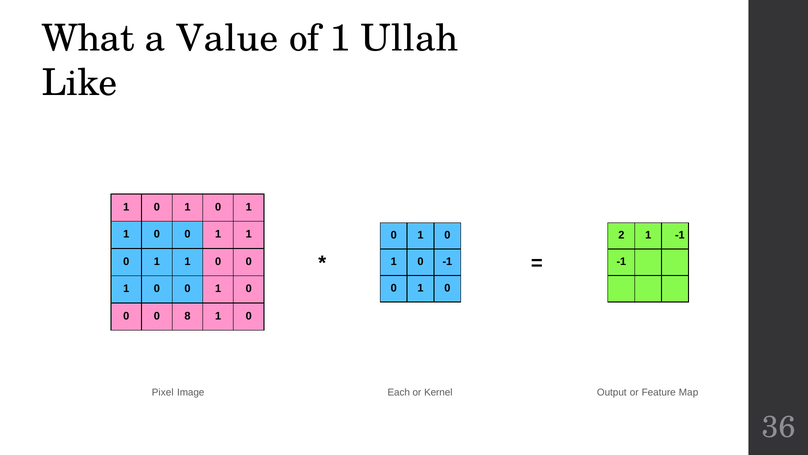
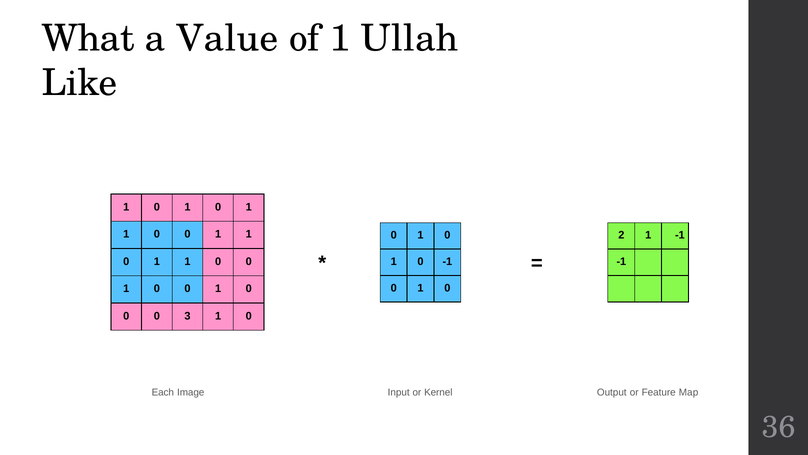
8: 8 -> 3 (187, 316)
Pixel: Pixel -> Each (163, 392)
Each: Each -> Input (399, 392)
